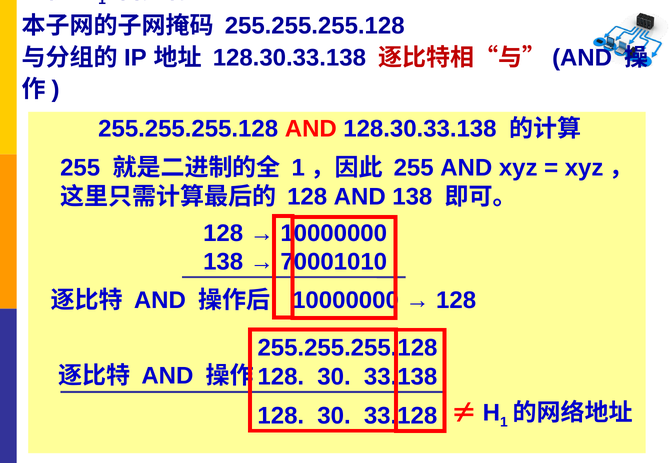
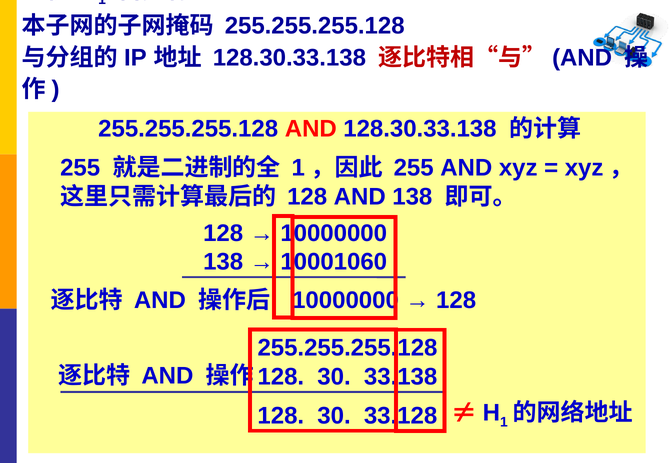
70001010: 70001010 -> 10001060 (334, 262)
